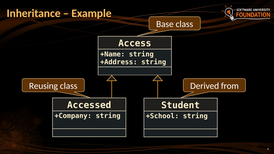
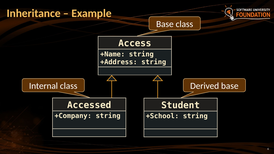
Reusing: Reusing -> Internal (43, 86)
Derived from: from -> base (230, 86)
